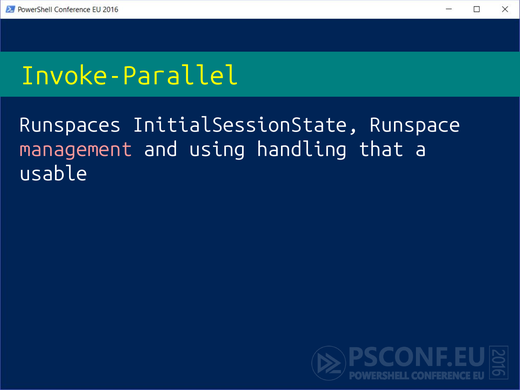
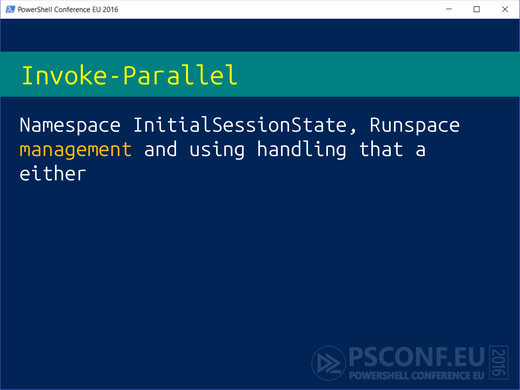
Runspaces: Runspaces -> Namespace (70, 125)
management colour: pink -> yellow (76, 149)
usable: usable -> either (53, 174)
